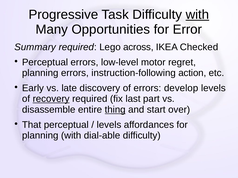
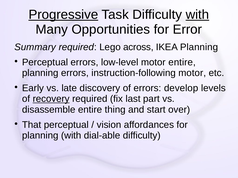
Progressive underline: none -> present (63, 15)
IKEA Checked: Checked -> Planning (199, 47)
motor regret: regret -> entire (182, 62)
instruction-following action: action -> motor (192, 73)
thing underline: present -> none (115, 110)
levels: levels -> vision (109, 125)
